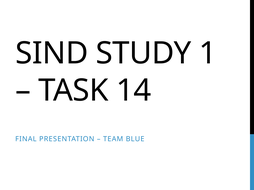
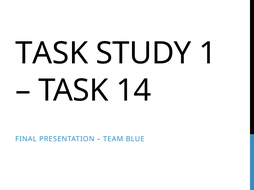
SIND: SIND -> TASK (52, 53)
